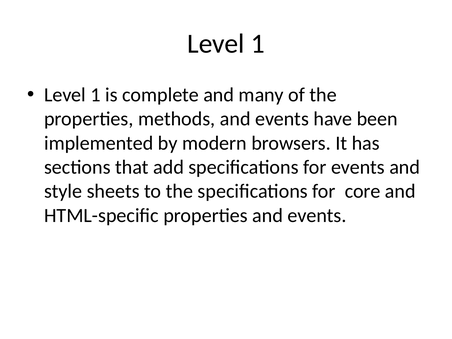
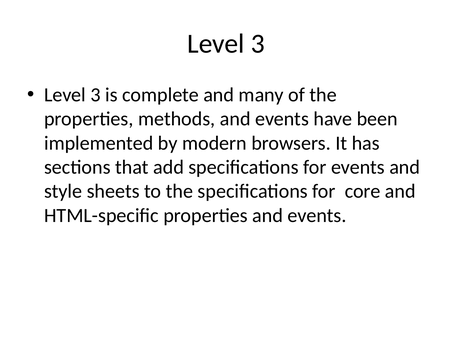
1: 1 -> 3 (258, 44)
1: 1 -> 3 (96, 95)
